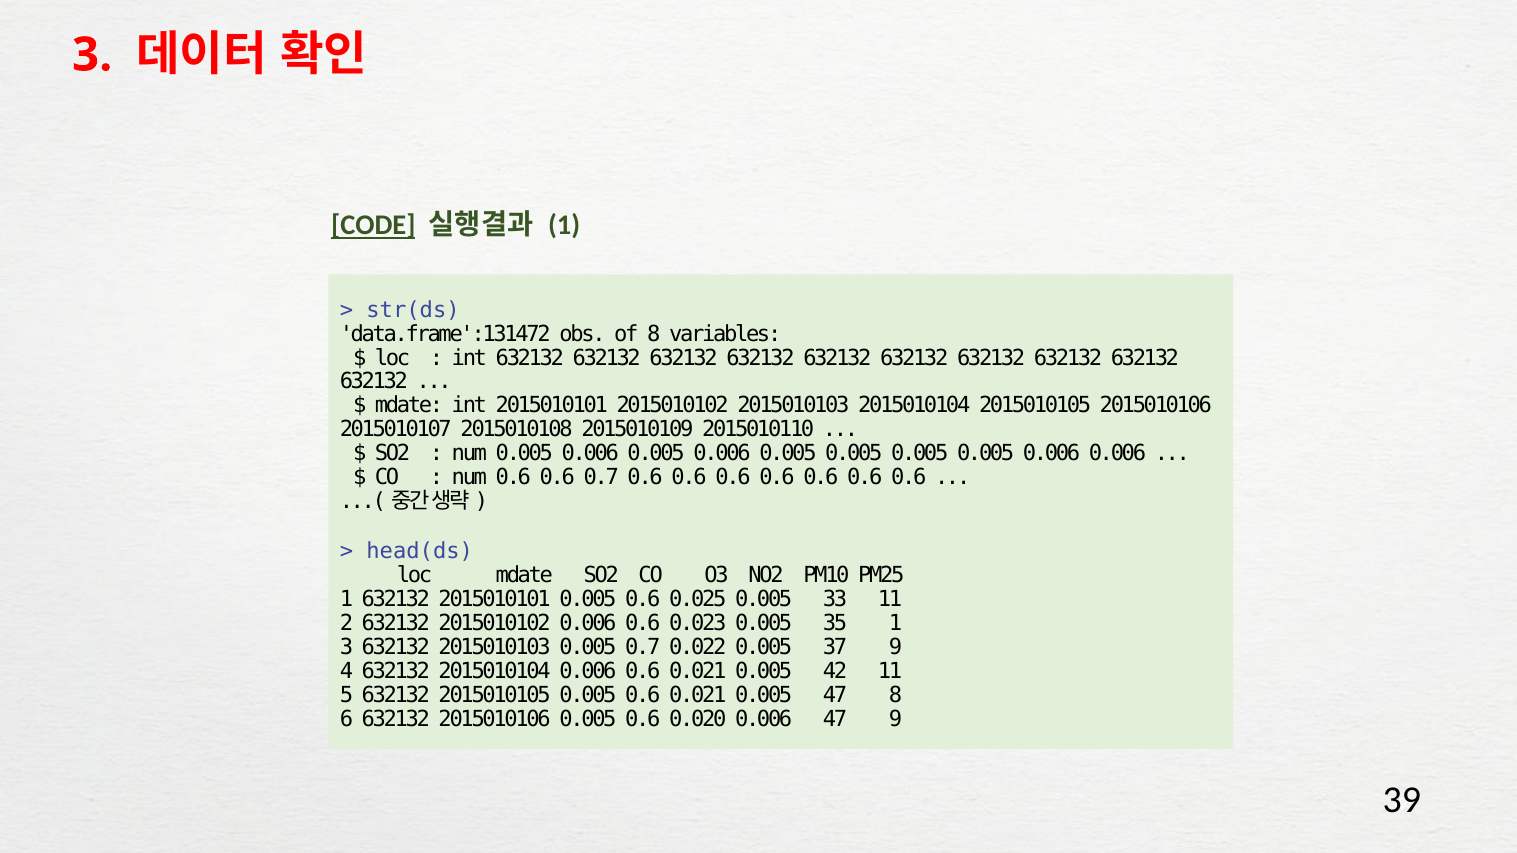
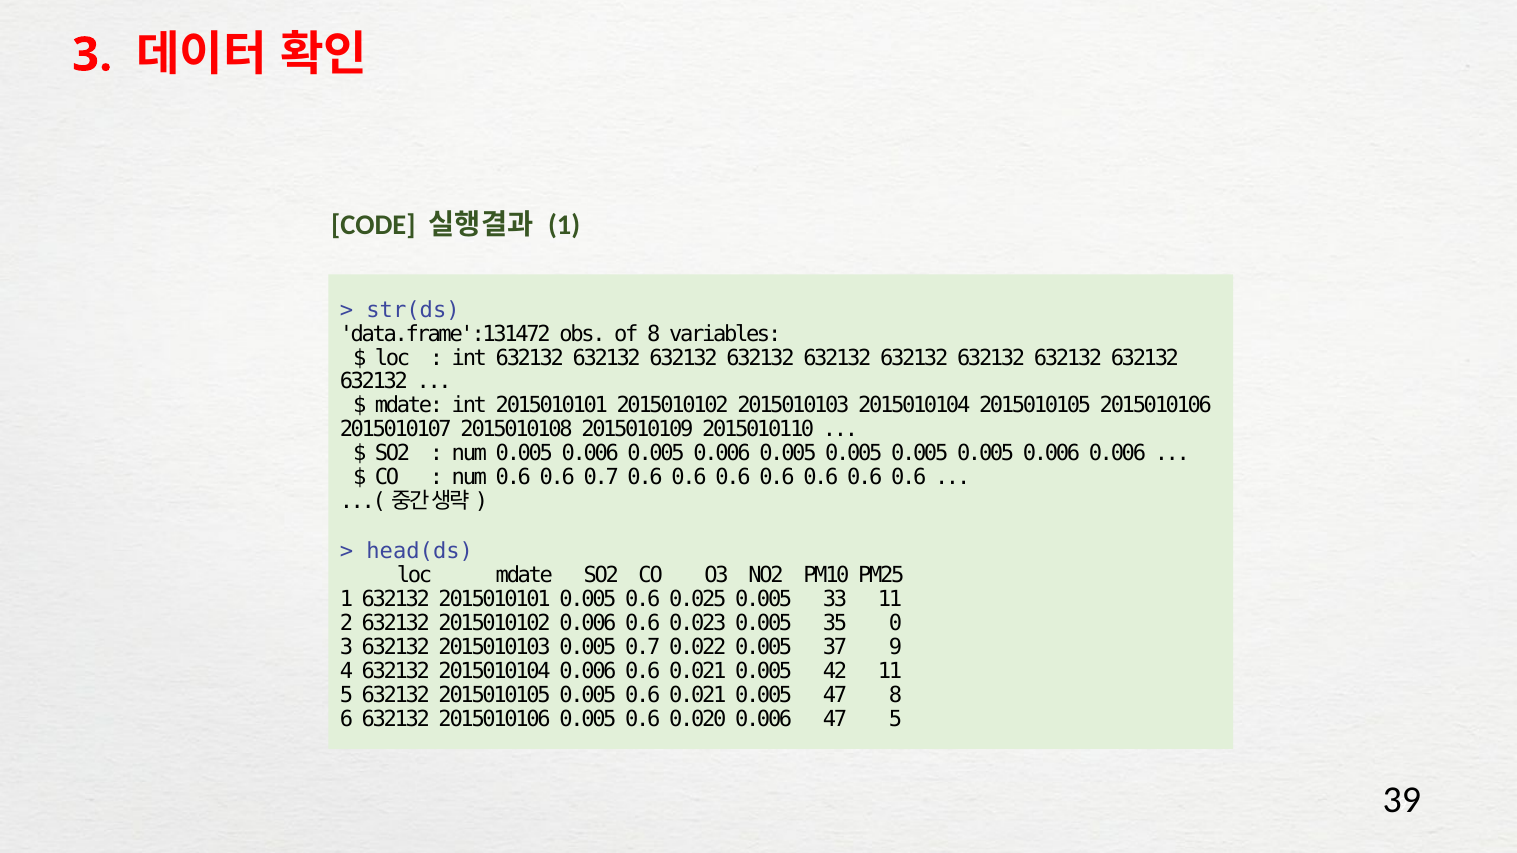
CODE underline: present -> none (373, 226)
35 1: 1 -> 0 (895, 624)
47 9: 9 -> 5 (895, 719)
